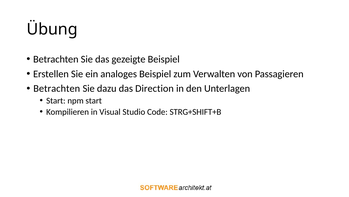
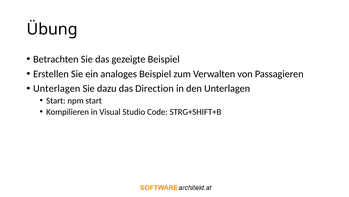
Betrachten: Betrachten -> Unterlagen (57, 88)
